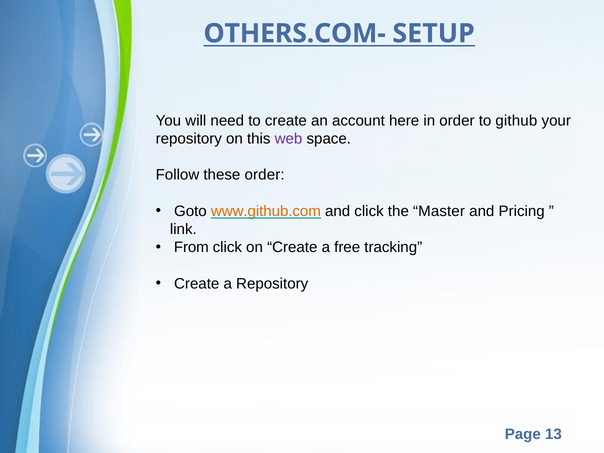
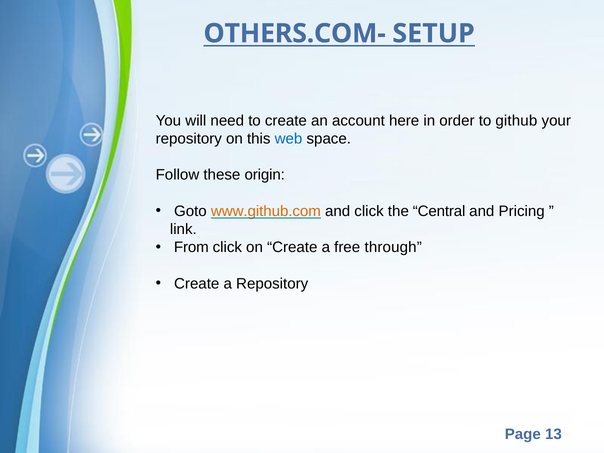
web colour: purple -> blue (289, 139)
these order: order -> origin (265, 175)
Master: Master -> Central (439, 211)
tracking: tracking -> through (393, 247)
